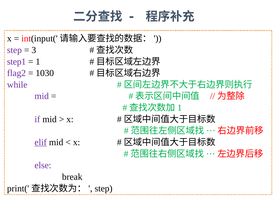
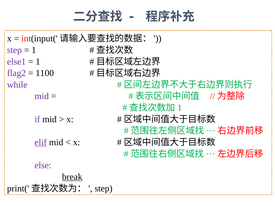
3: 3 -> 1 (34, 50)
step1: step1 -> else1 (16, 62)
1030: 1030 -> 1100 (45, 73)
break underline: none -> present (72, 177)
